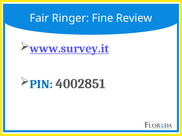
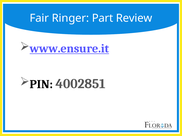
Fine: Fine -> Part (103, 18)
www.survey.it: www.survey.it -> www.ensure.it (69, 49)
PIN colour: blue -> black (41, 85)
